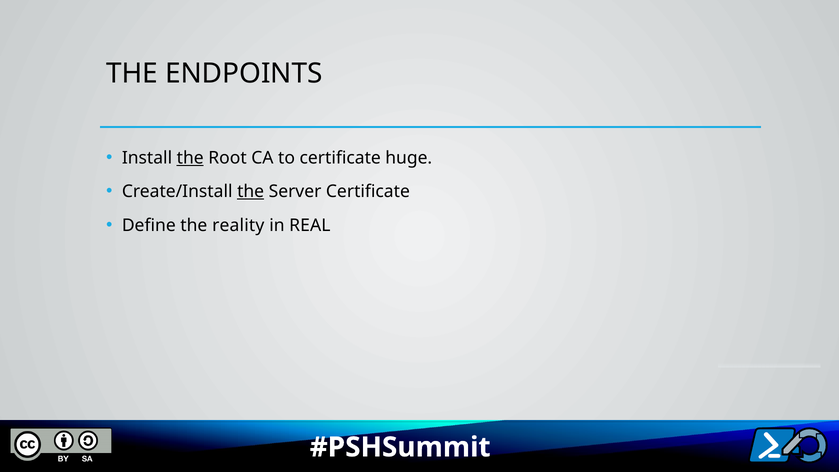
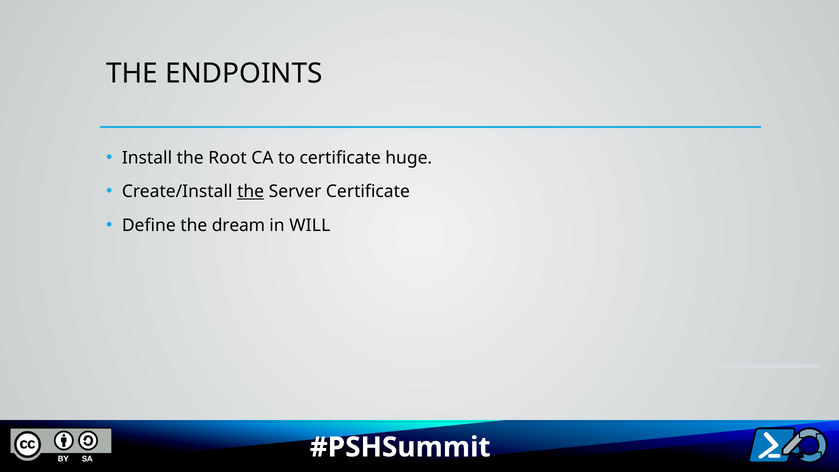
the underline: present -> none (190, 158)
reality: reality -> dream (238, 226)
REAL: REAL -> WILL (310, 226)
